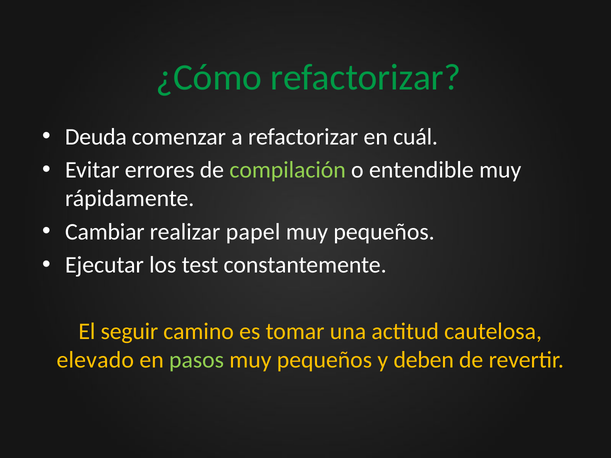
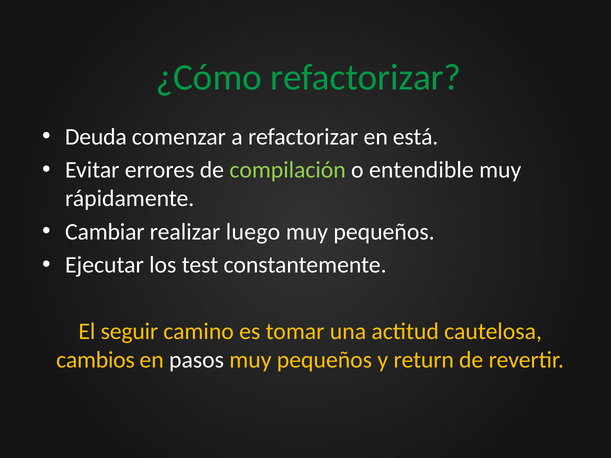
cuál: cuál -> está (416, 137)
papel: papel -> luego (253, 232)
elevado: elevado -> cambios (95, 360)
pasos colour: light green -> white (197, 360)
deben: deben -> return (424, 360)
